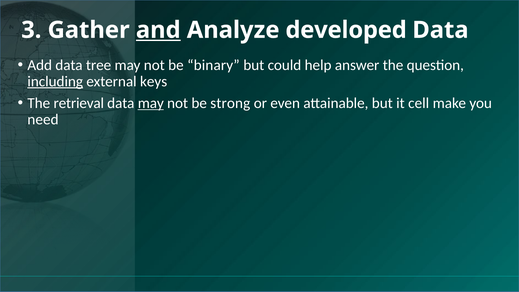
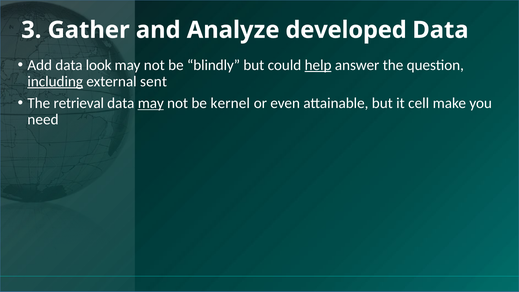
and underline: present -> none (158, 30)
tree: tree -> look (99, 65)
binary: binary -> blindly (214, 65)
help underline: none -> present (318, 65)
keys: keys -> sent (154, 81)
strong: strong -> kernel (230, 103)
